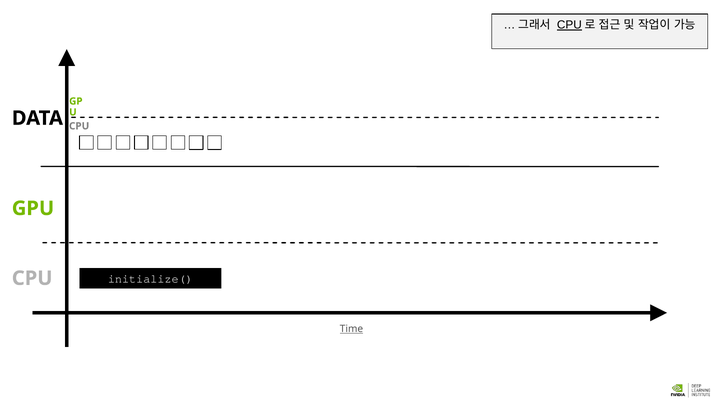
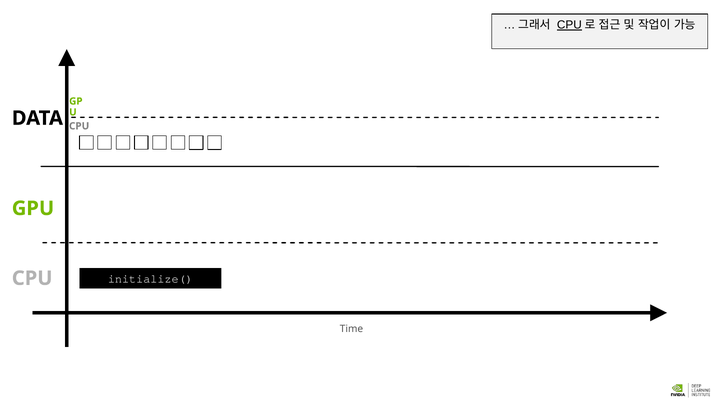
Time underline: present -> none (351, 329)
